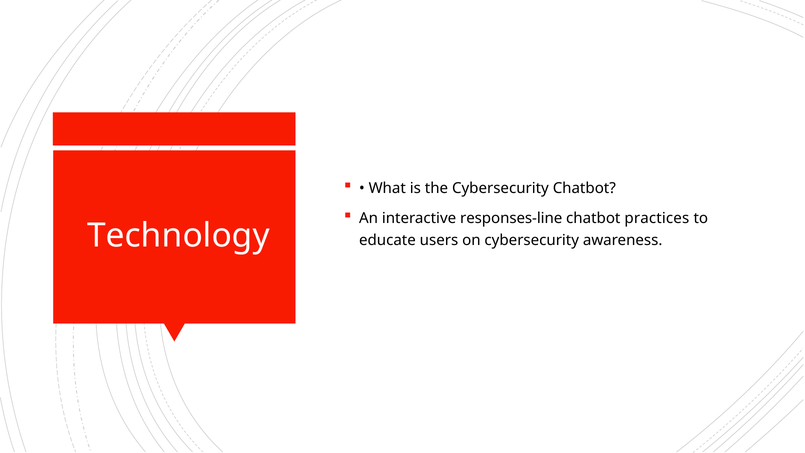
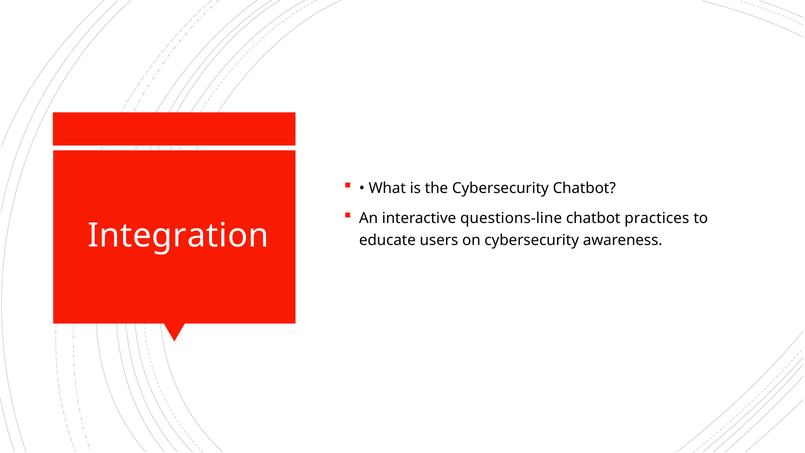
responses-line: responses-line -> questions-line (511, 218)
Technology: Technology -> Integration (178, 235)
